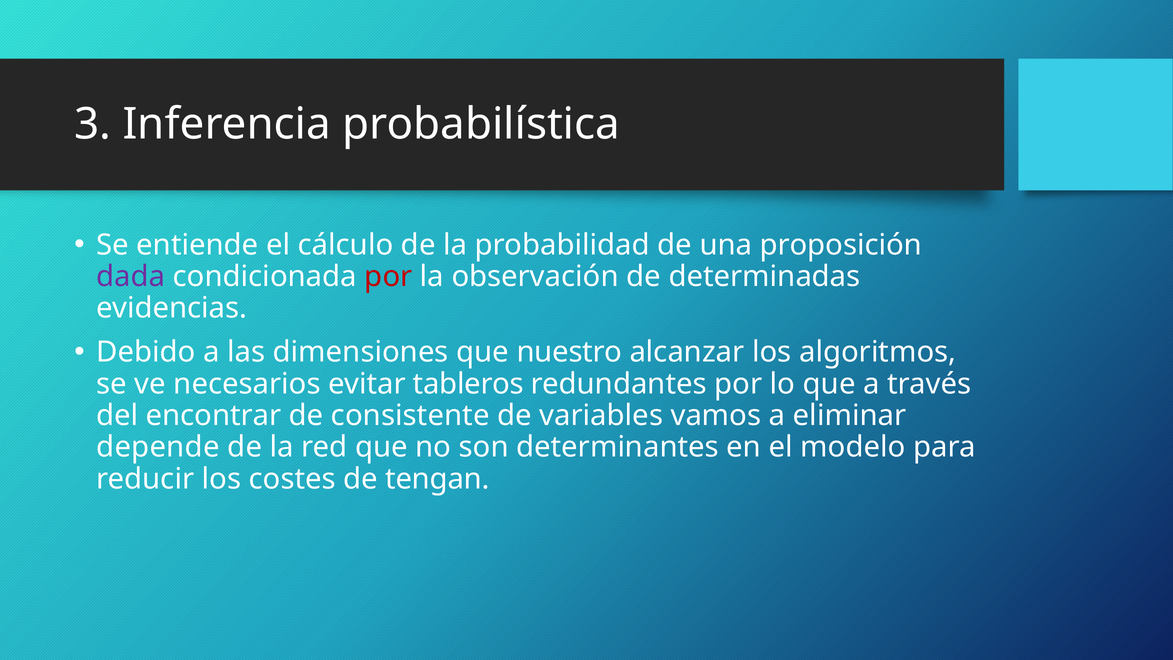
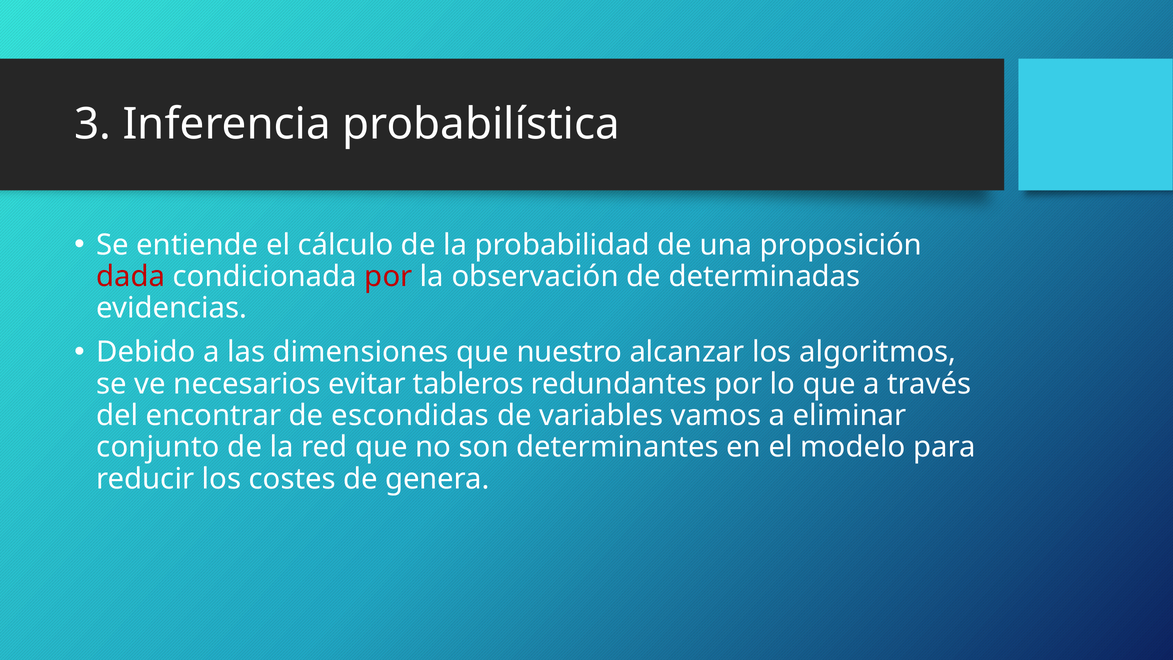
dada colour: purple -> red (131, 277)
consistente: consistente -> escondidas (410, 415)
depende: depende -> conjunto (158, 447)
tengan: tengan -> genera (437, 479)
